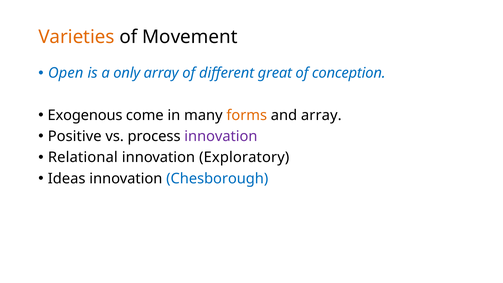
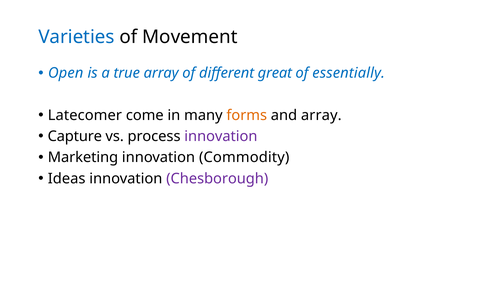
Varieties colour: orange -> blue (76, 37)
only: only -> true (127, 73)
conception: conception -> essentially (349, 73)
Exogenous: Exogenous -> Latecomer (85, 115)
Positive: Positive -> Capture (75, 136)
Relational: Relational -> Marketing (83, 157)
Exploratory: Exploratory -> Commodity (244, 157)
Chesborough colour: blue -> purple (217, 179)
